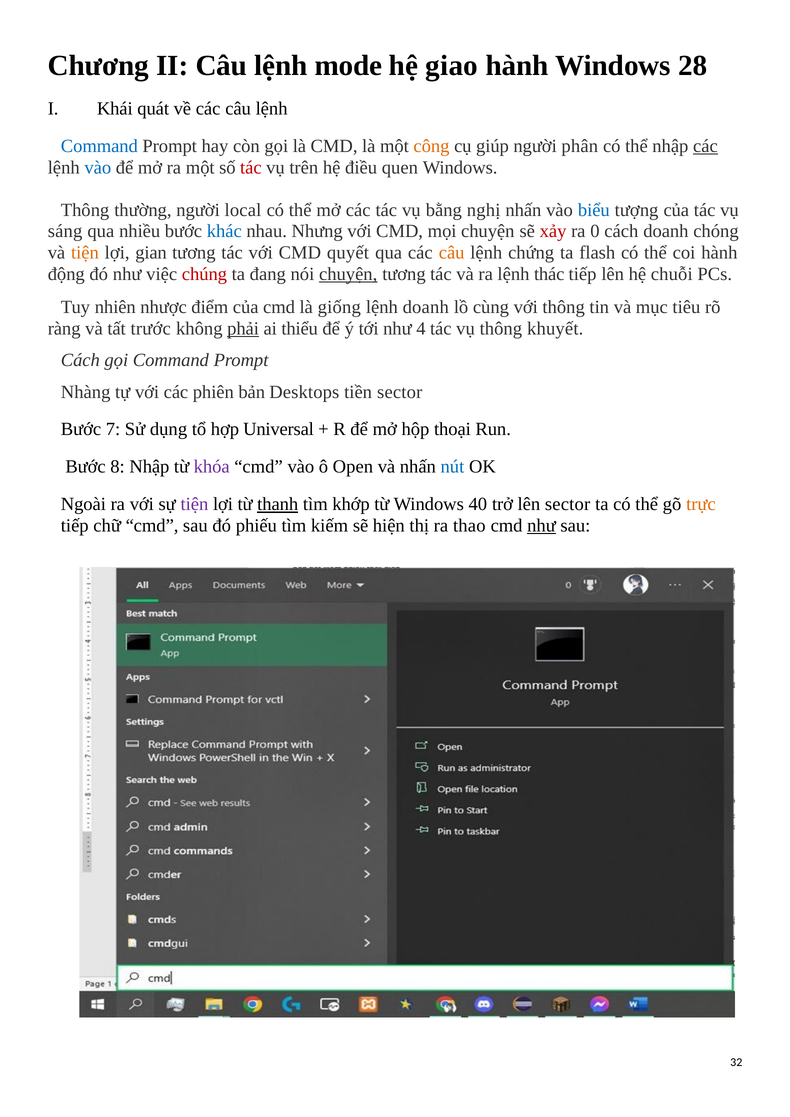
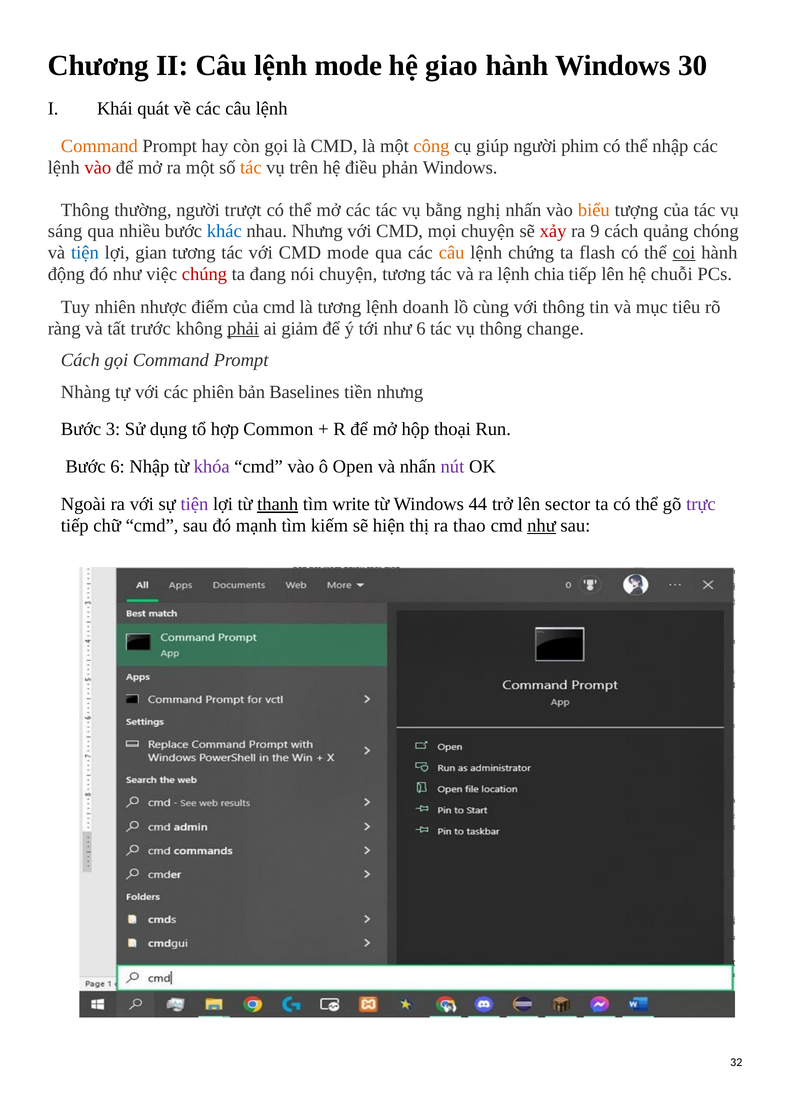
28: 28 -> 30 (693, 65)
Command colour: blue -> orange (99, 146)
phân: phân -> phim (580, 146)
các underline: present -> none (705, 146)
vào colour: blue -> red (98, 168)
tác colour: red -> orange (251, 168)
quen: quen -> phản (400, 168)
local: local -> trượt (243, 210)
biểu colour: blue -> orange (594, 210)
0: 0 -> 9 (595, 232)
cách doanh: doanh -> quảng (666, 232)
tiện colour: orange -> blue (85, 253)
CMD quyết: quyết -> mode (348, 253)
coi underline: none -> present (684, 253)
chuyện underline: present -> none (348, 274)
thác: thác -> chia (549, 274)
là giống: giống -> tương (339, 307)
thiểu: thiểu -> giảm (300, 329)
như 4: 4 -> 6 (421, 329)
khuyết: khuyết -> change (555, 329)
Desktops: Desktops -> Baselines (304, 392)
tiền sector: sector -> nhưng (400, 392)
7: 7 -> 3 (113, 430)
Universal: Universal -> Common (278, 430)
Bước 8: 8 -> 6 (118, 467)
nút colour: blue -> purple (452, 467)
khớp: khớp -> write (351, 505)
40: 40 -> 44 (478, 505)
trực colour: orange -> purple (701, 505)
phiếu: phiếu -> mạnh (256, 526)
